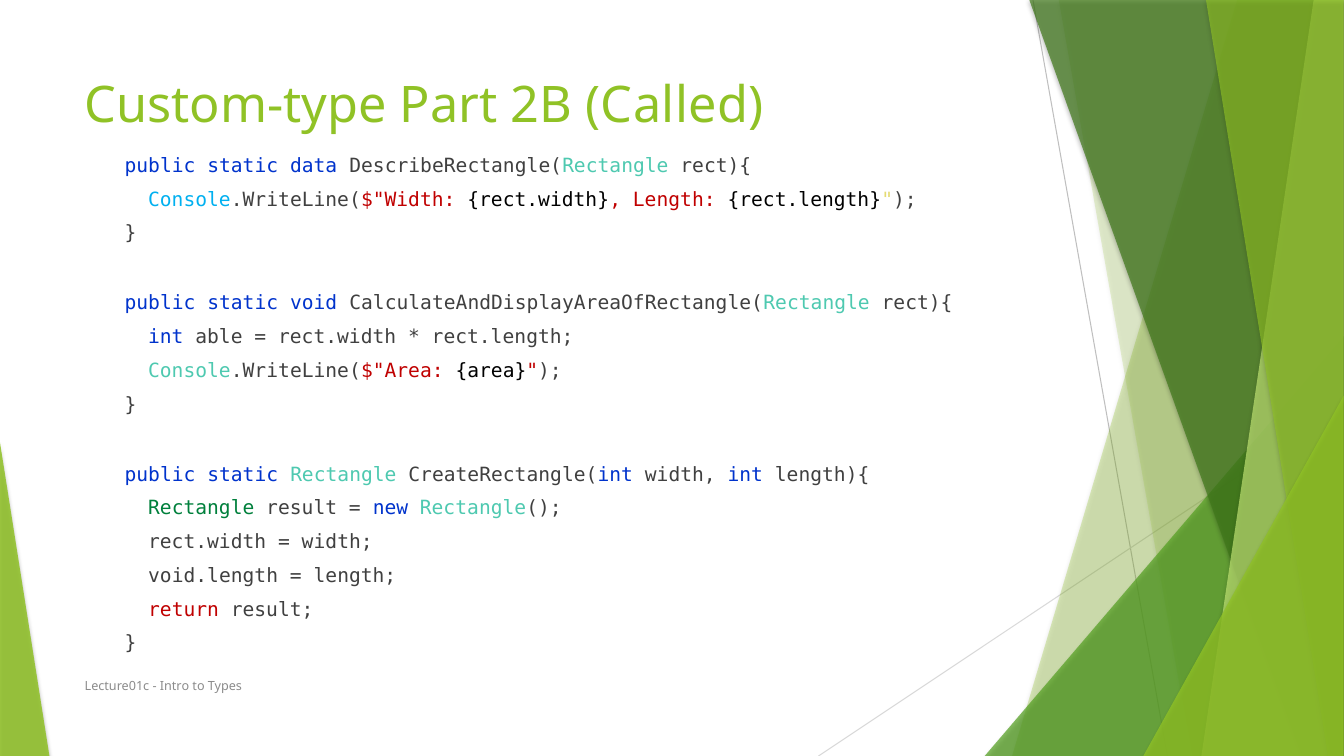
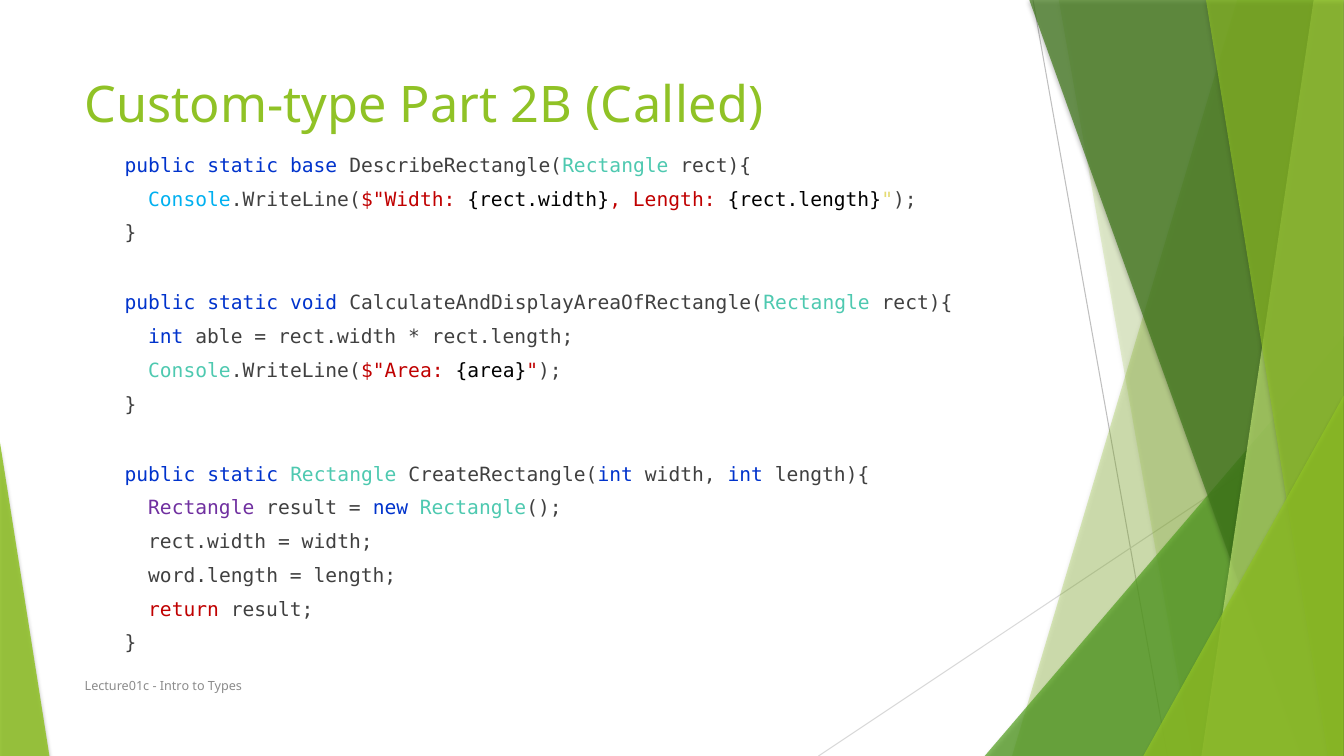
data: data -> base (314, 166)
Rectangle colour: green -> purple (201, 508)
void.length: void.length -> word.length (213, 576)
